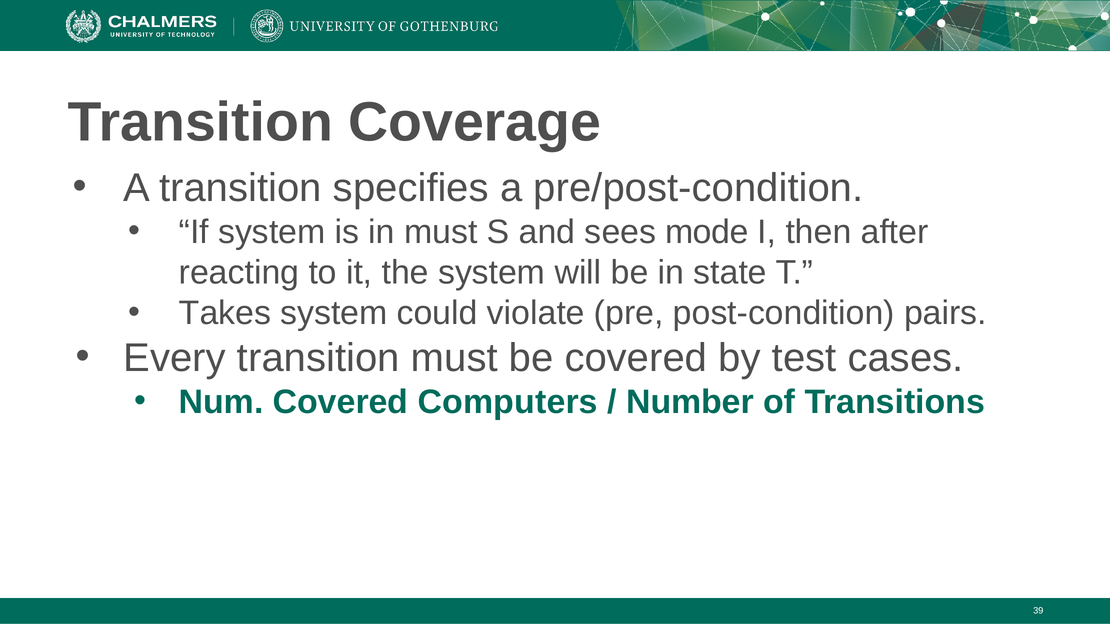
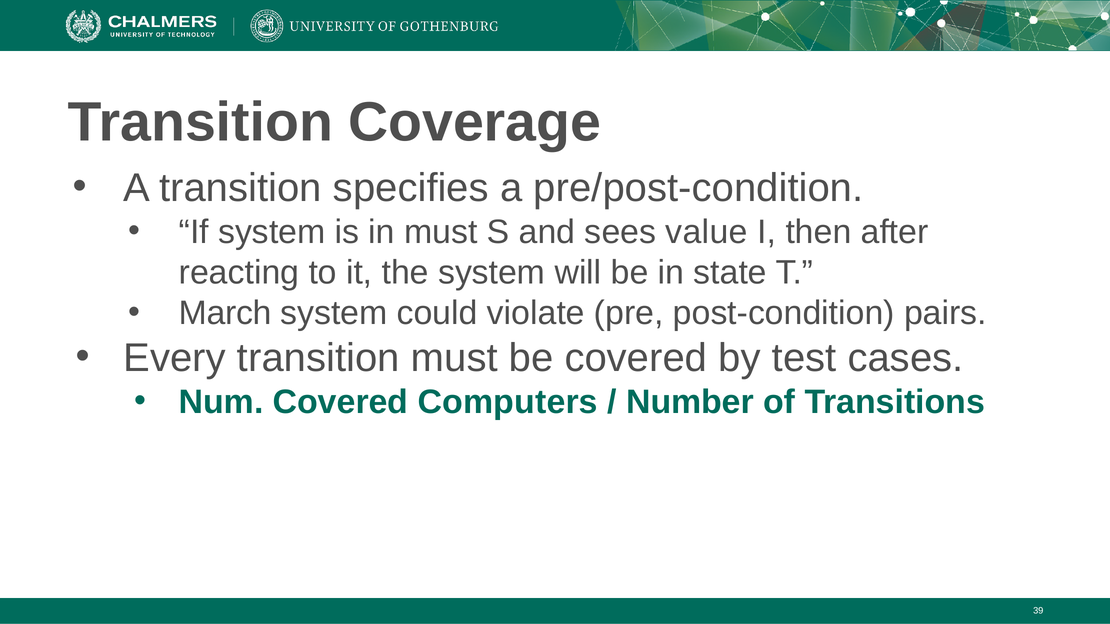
mode: mode -> value (707, 232)
Takes: Takes -> March (225, 313)
